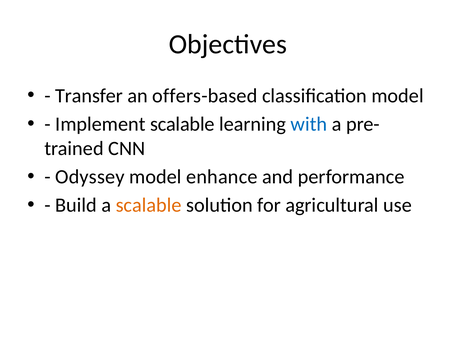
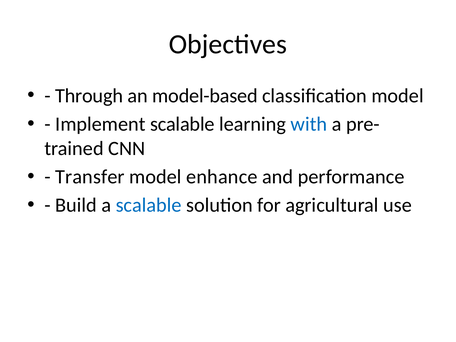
Transfer: Transfer -> Through (89, 96)
offers-based: offers-based -> model-based (205, 96)
Odyssey: Odyssey -> Transfer (90, 177)
scalable colour: orange -> blue (149, 205)
